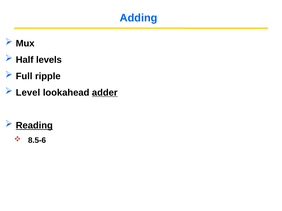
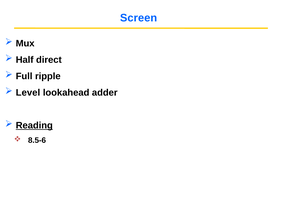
Adding: Adding -> Screen (139, 18)
levels: levels -> direct (49, 60)
adder underline: present -> none (105, 93)
